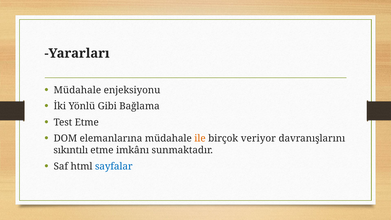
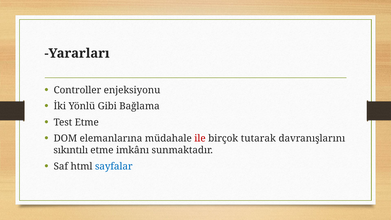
Müdahale: Müdahale -> Controller (77, 90)
ile colour: orange -> red (200, 138)
veriyor: veriyor -> tutarak (258, 138)
